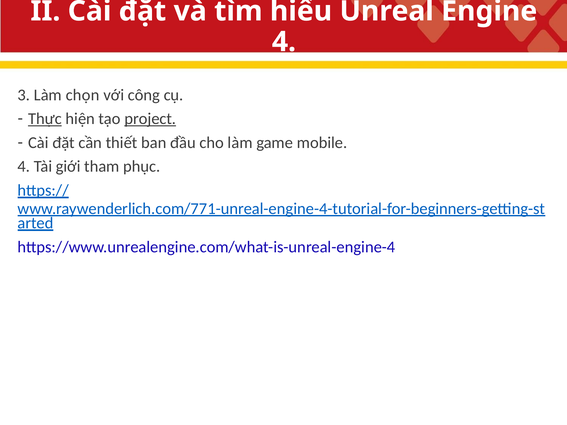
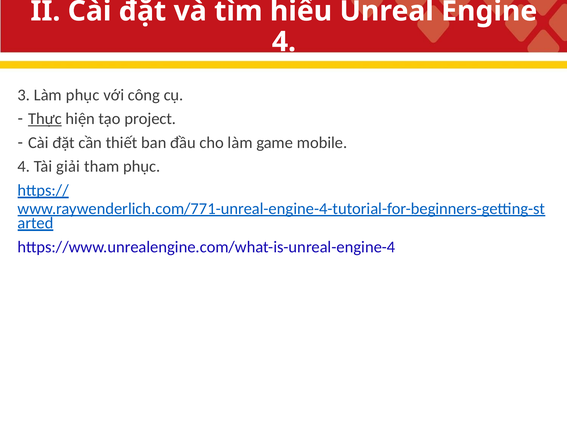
Làm chọn: chọn -> phục (83, 95)
project underline: present -> none (150, 119)
giới: giới -> giải (68, 166)
